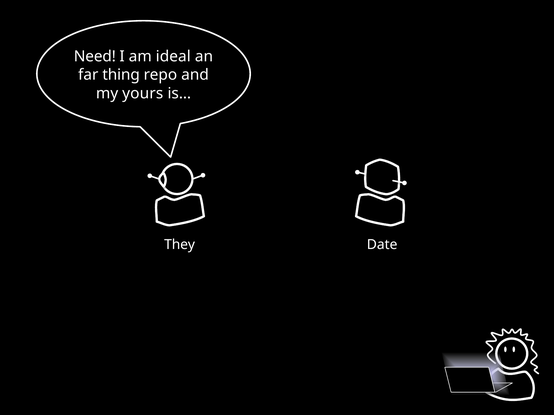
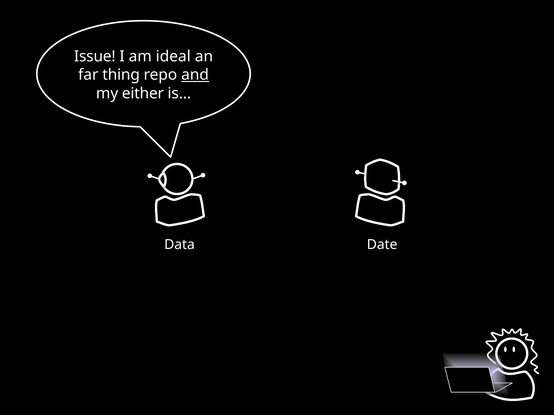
Need: Need -> Issue (95, 56)
and underline: none -> present (195, 75)
yours: yours -> either (143, 93)
They: They -> Data (180, 245)
